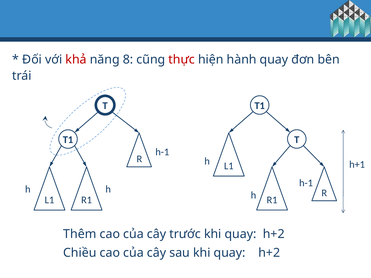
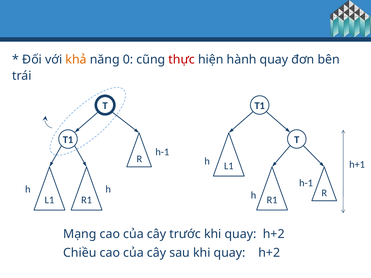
khả colour: red -> orange (76, 60)
8: 8 -> 0 (128, 60)
Thêm: Thêm -> Mạng (80, 234)
